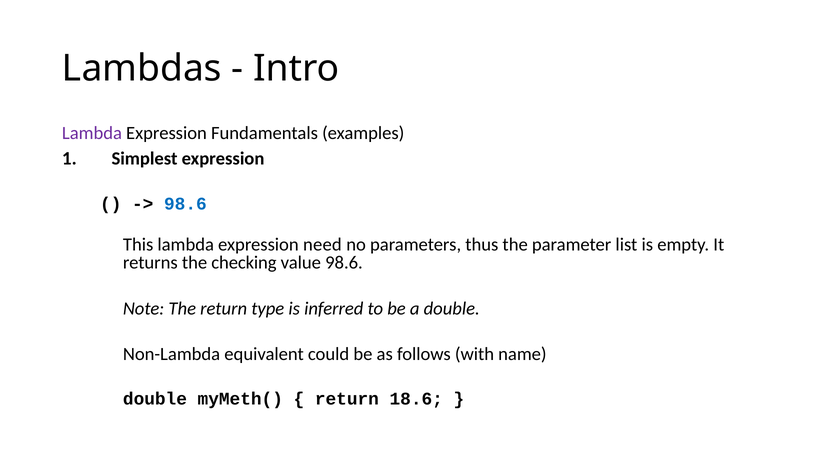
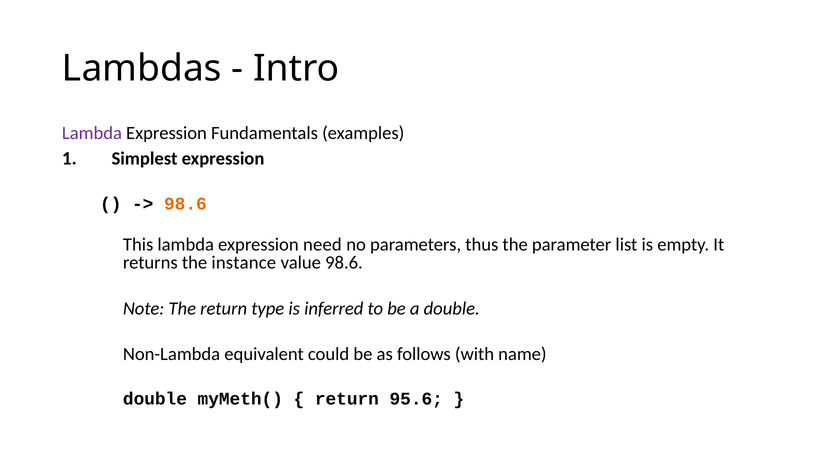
98.6 colour: blue -> orange (185, 204)
checking: checking -> instance (244, 263)
18.6: 18.6 -> 95.6 (416, 399)
